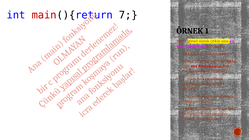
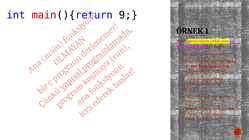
7: 7 -> 9 (128, 15)
